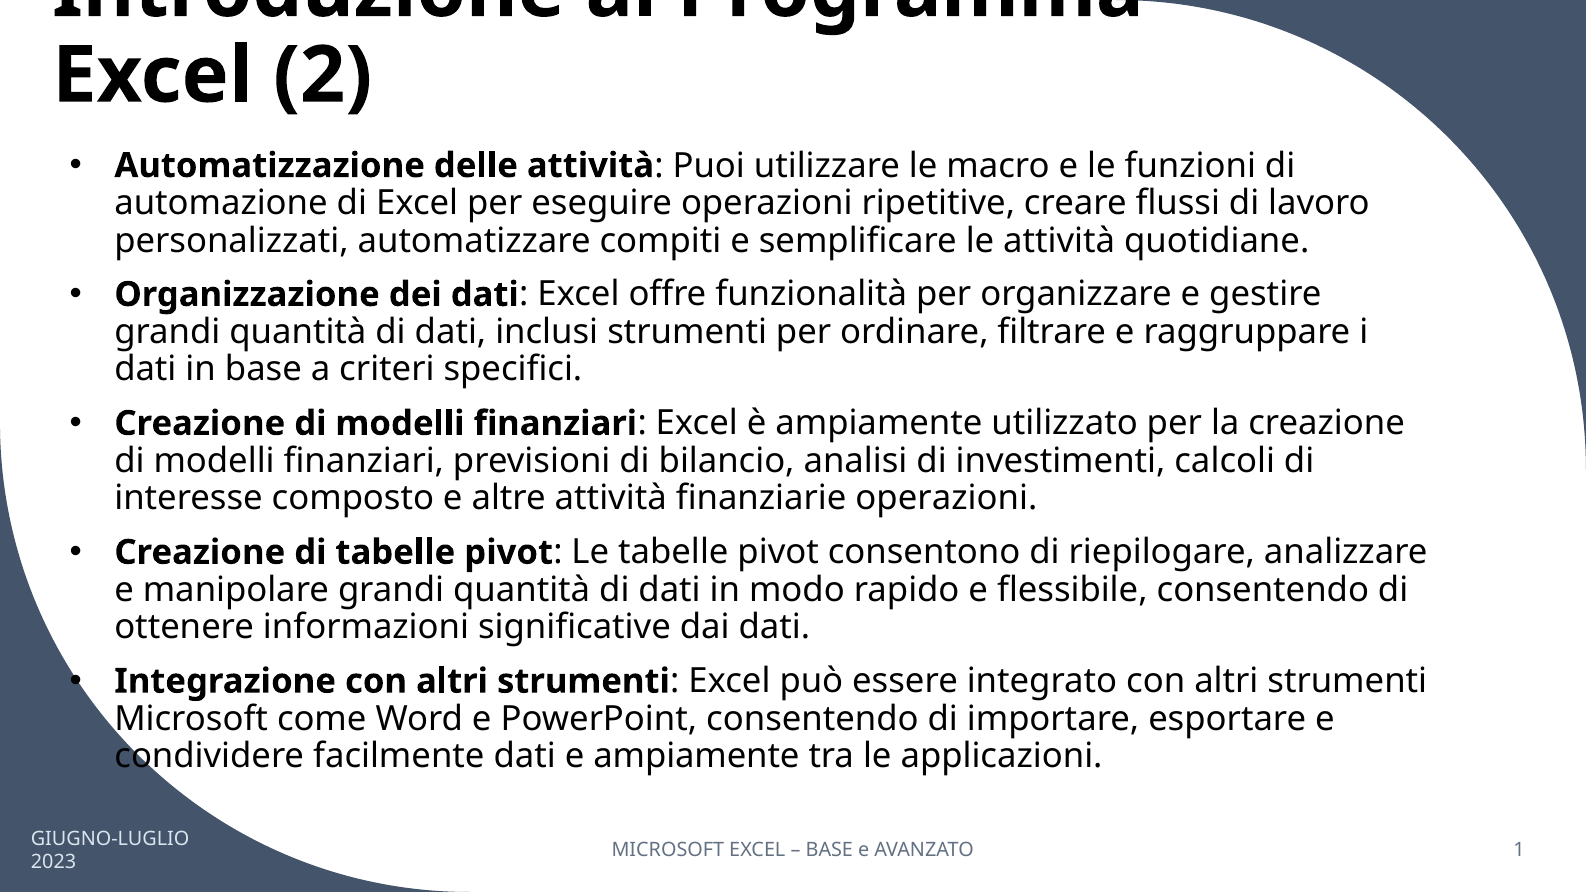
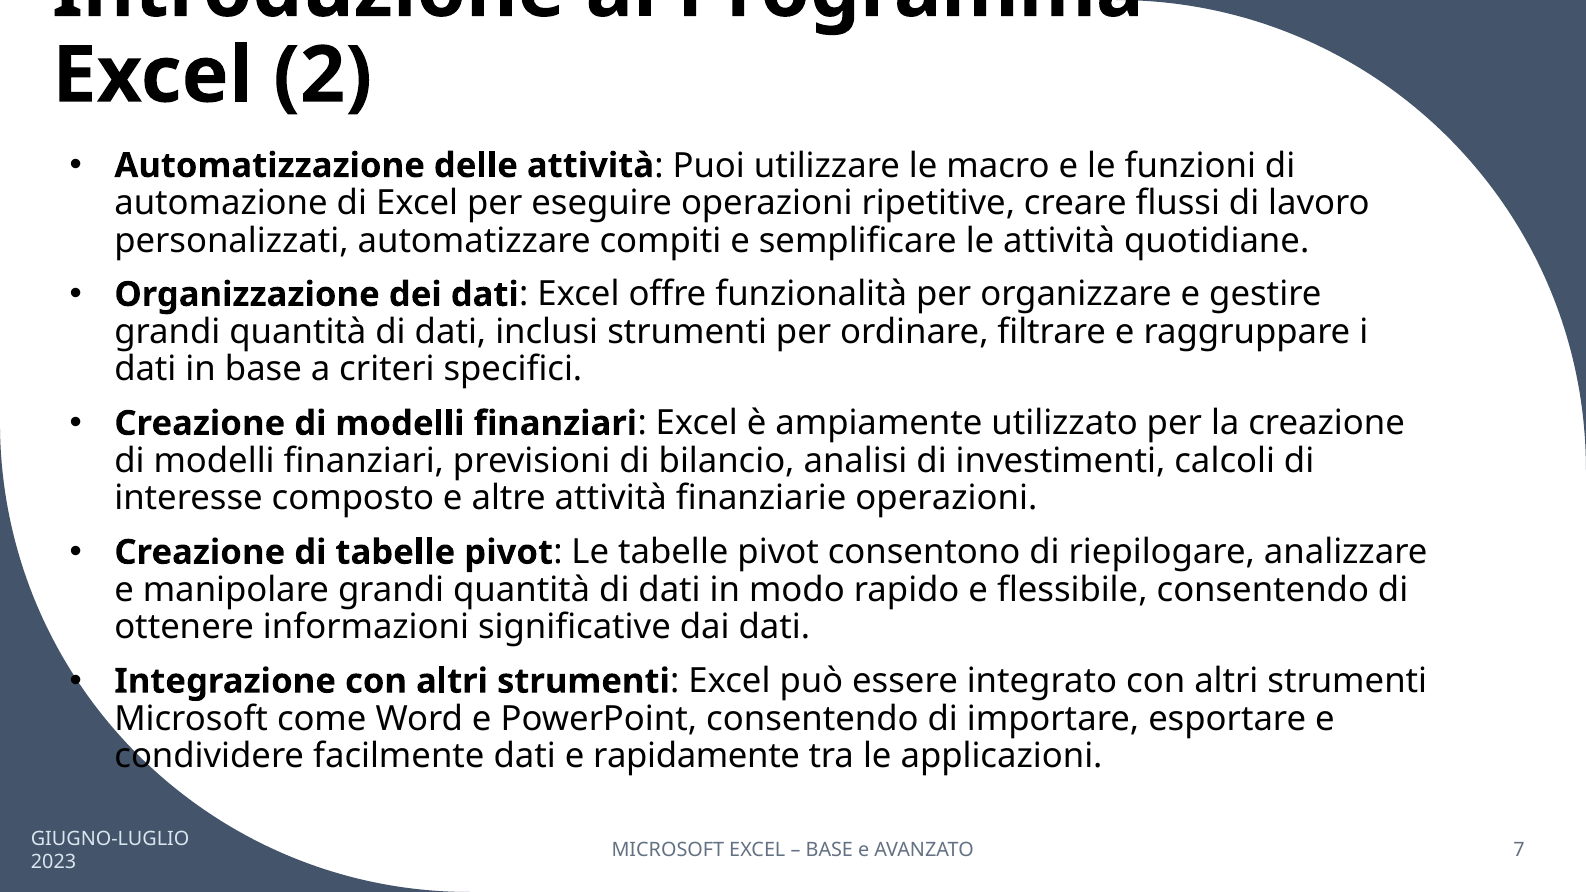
e ampiamente: ampiamente -> rapidamente (697, 756)
1: 1 -> 7 (1519, 850)
